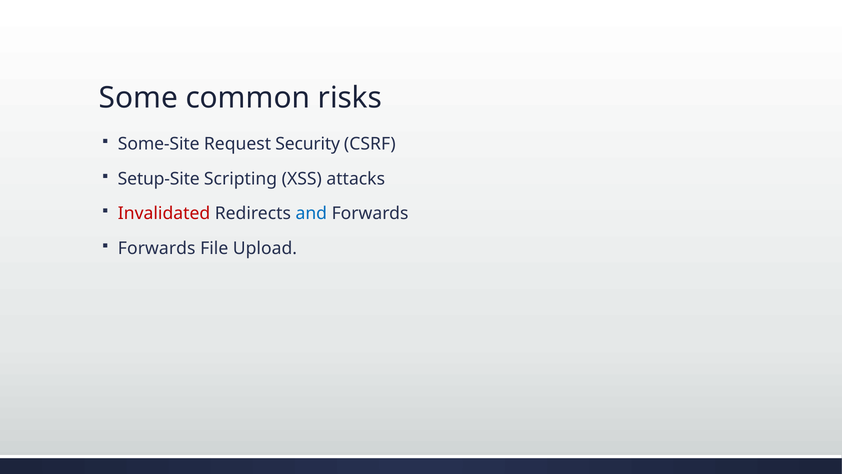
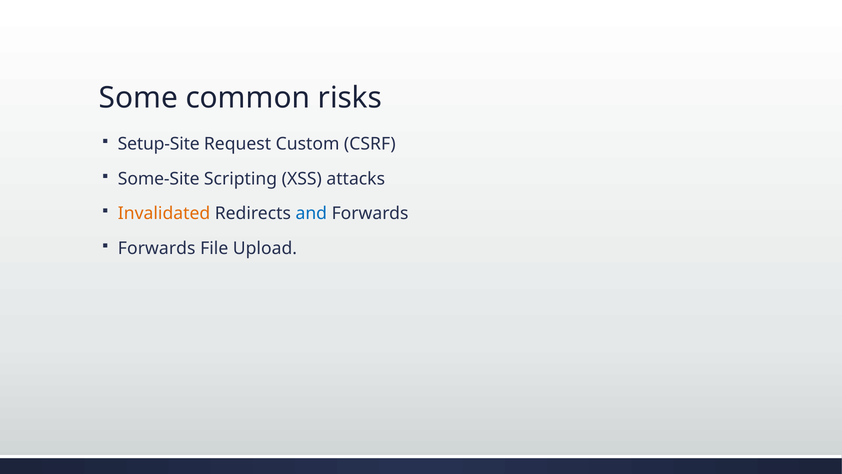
Some-Site: Some-Site -> Setup-Site (159, 144)
Security: Security -> Custom (308, 144)
Setup-Site: Setup-Site -> Some-Site (159, 179)
Invalidated colour: red -> orange (164, 213)
